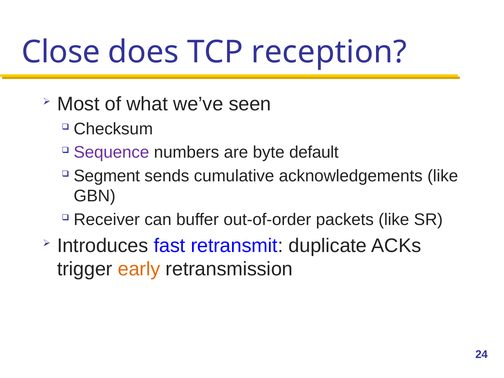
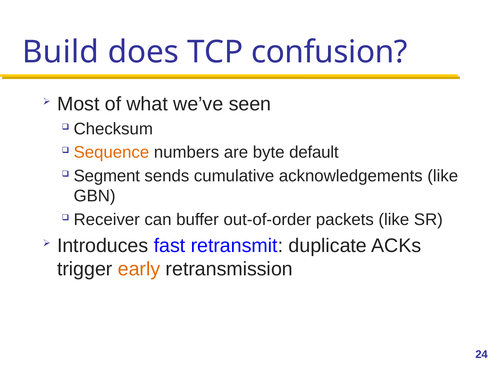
Close: Close -> Build (61, 52)
reception: reception -> confusion (329, 52)
Sequence colour: purple -> orange (111, 152)
